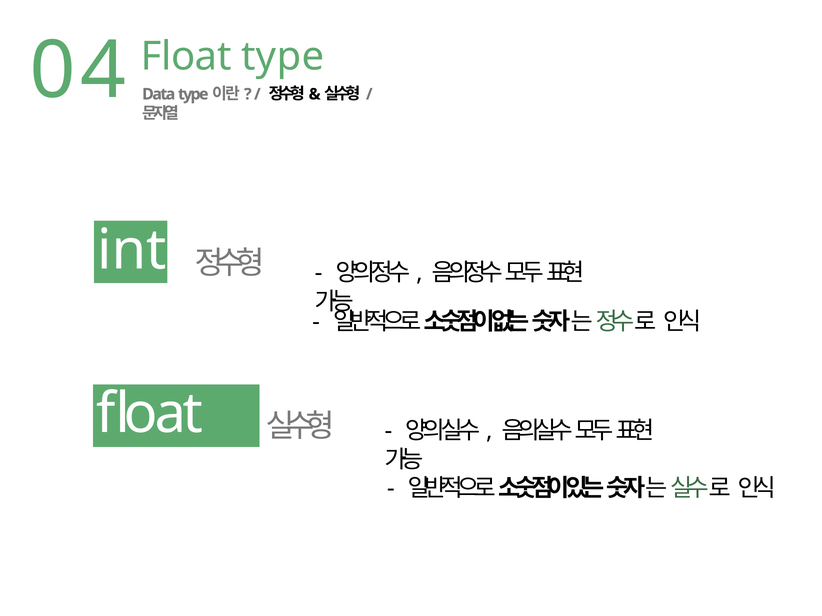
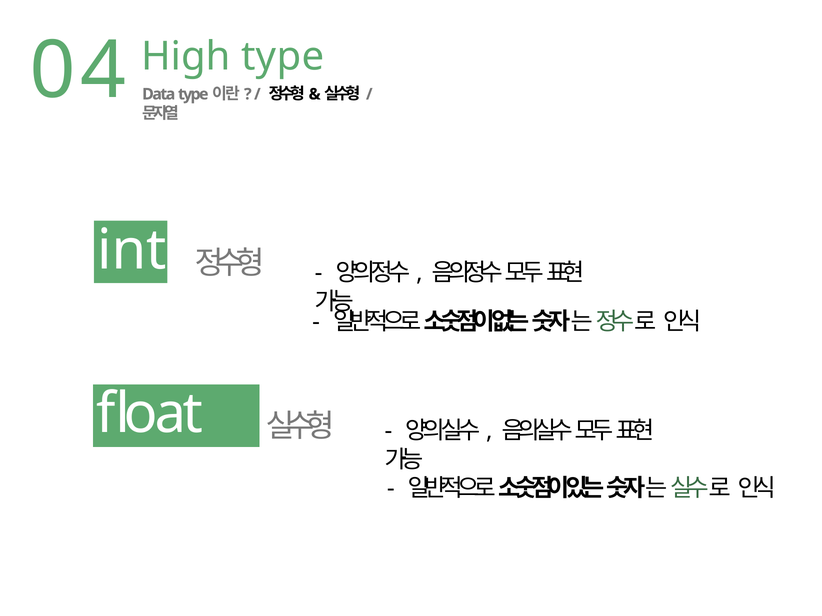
04 Float: Float -> High (186, 57)
